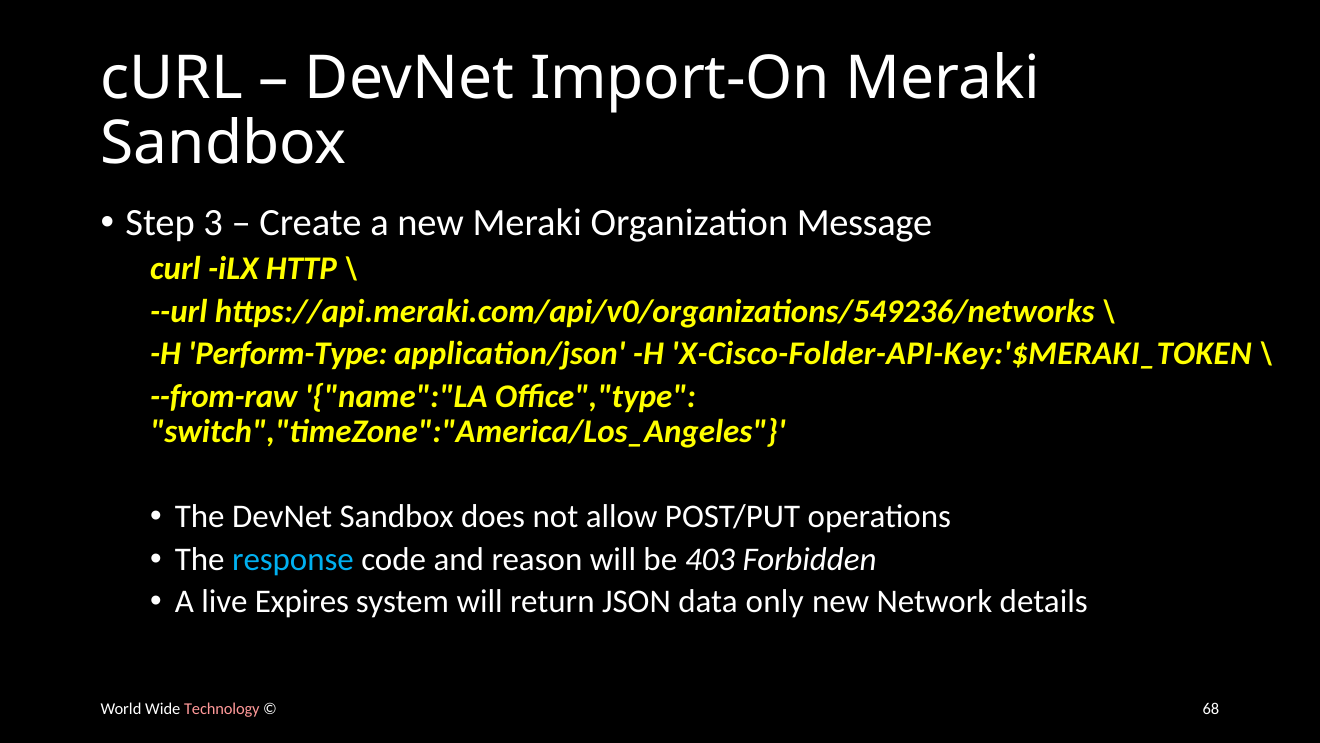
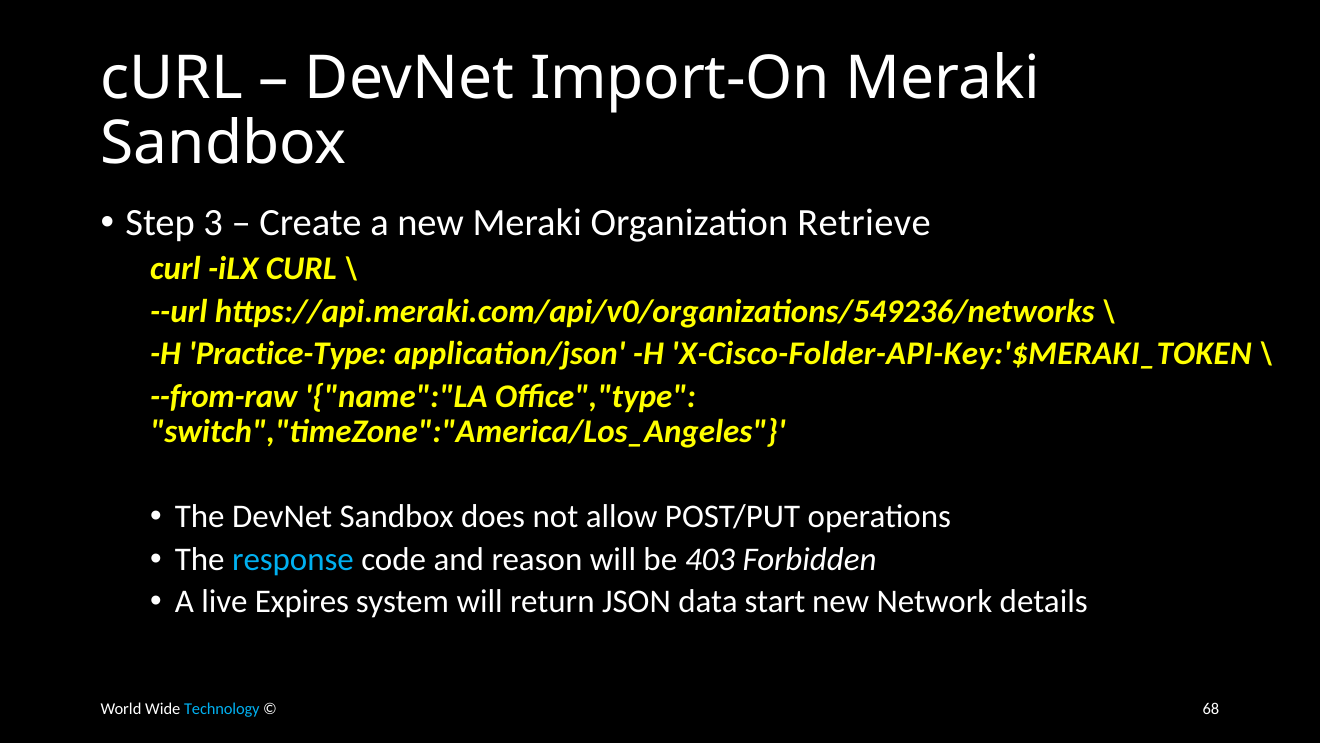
Message: Message -> Retrieve (864, 223)
iLX HTTP: HTTP -> CURL (301, 269)
Perform-Type: Perform-Type -> Practice-Type (288, 354)
only: only -> start (775, 602)
Technology colour: pink -> light blue (222, 709)
